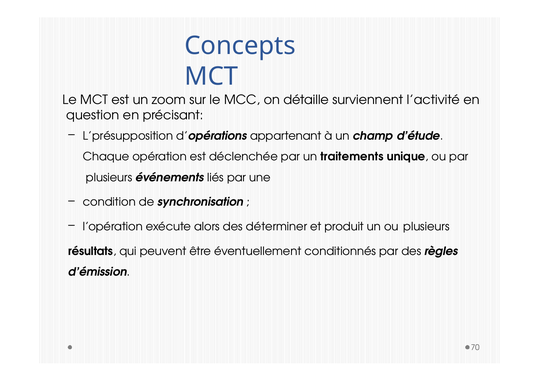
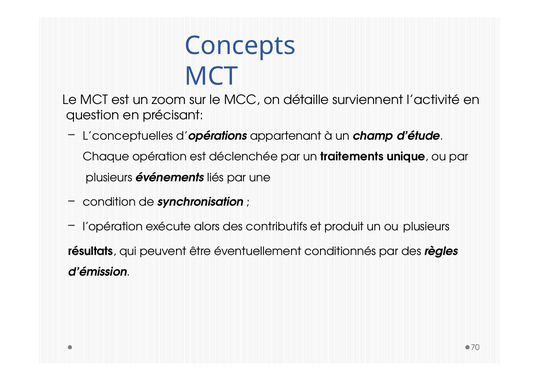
L’présupposition: L’présupposition -> L’conceptuelles (128, 136)
déterminer: déterminer -> contributifs (277, 227)
